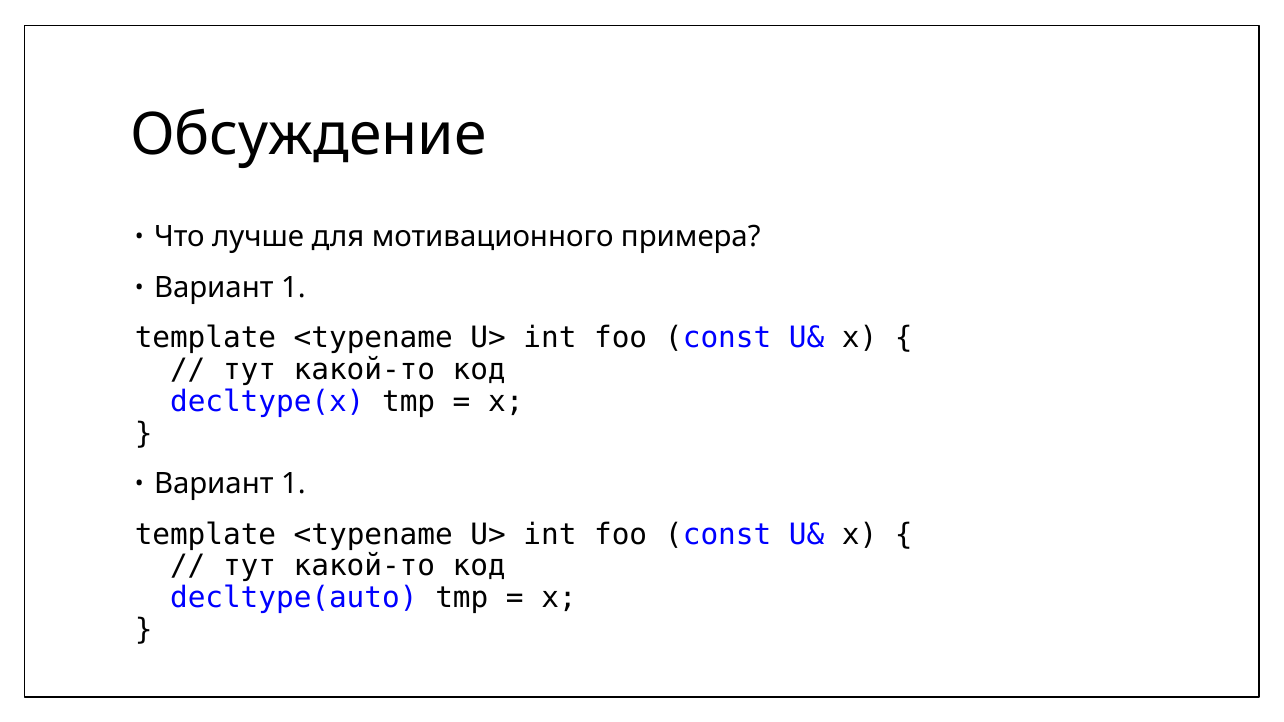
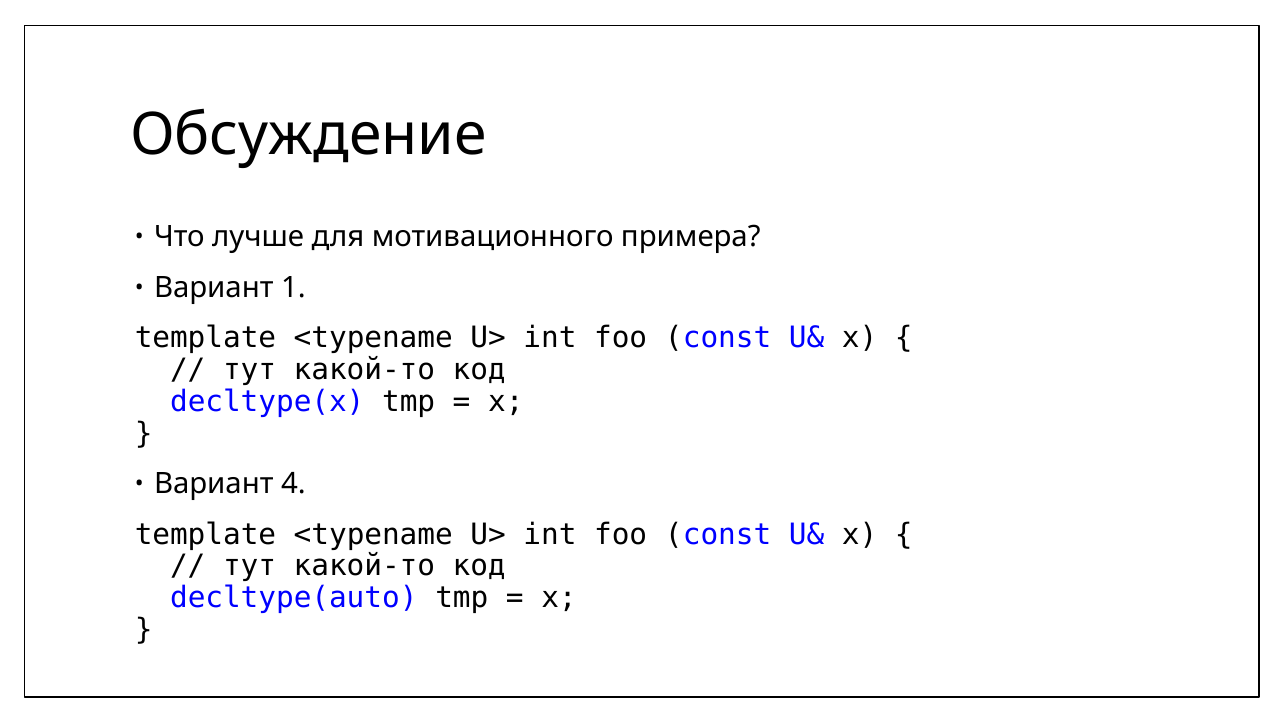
1: 1 -> 4 (293, 484)
